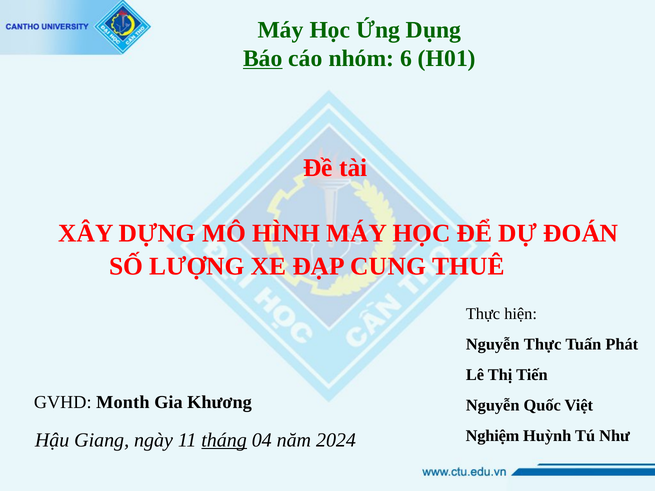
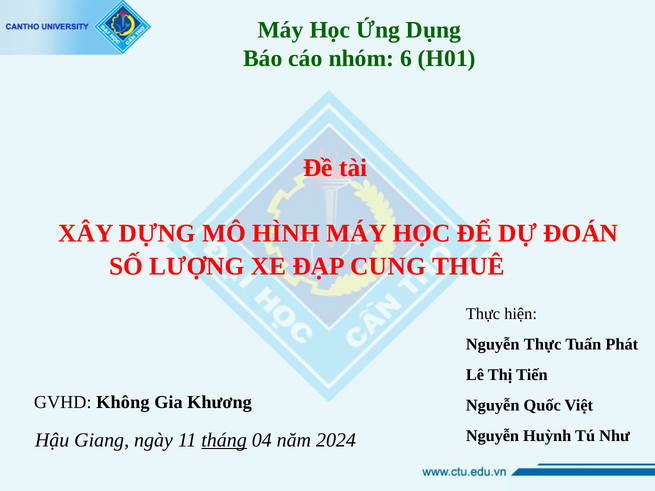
Báo underline: present -> none (263, 58)
Month: Month -> Không (123, 403)
Nghiệm: Nghiệm -> Nguyễn (492, 436)
